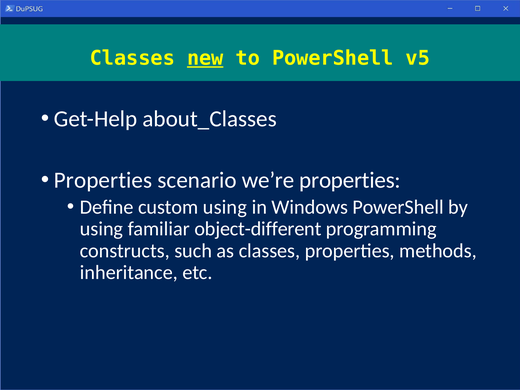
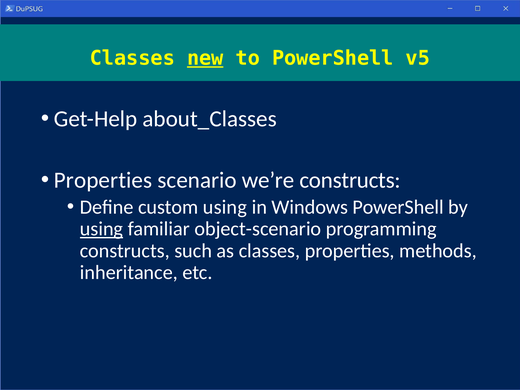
we’re properties: properties -> constructs (350, 180)
using underline: none -> present (102, 229)
object-different: object-different -> object-scenario (258, 229)
